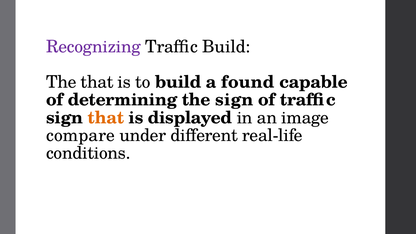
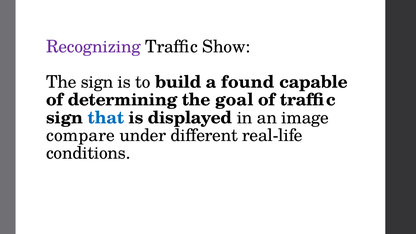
Traffic Build: Build -> Show (226, 47)
The that: that -> sign (97, 82)
the sign: sign -> goal (234, 100)
that colour: orange -> blue (106, 118)
